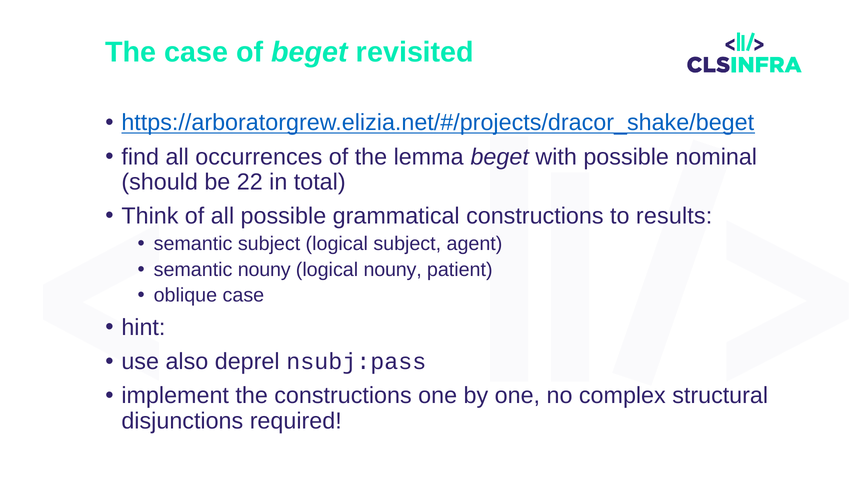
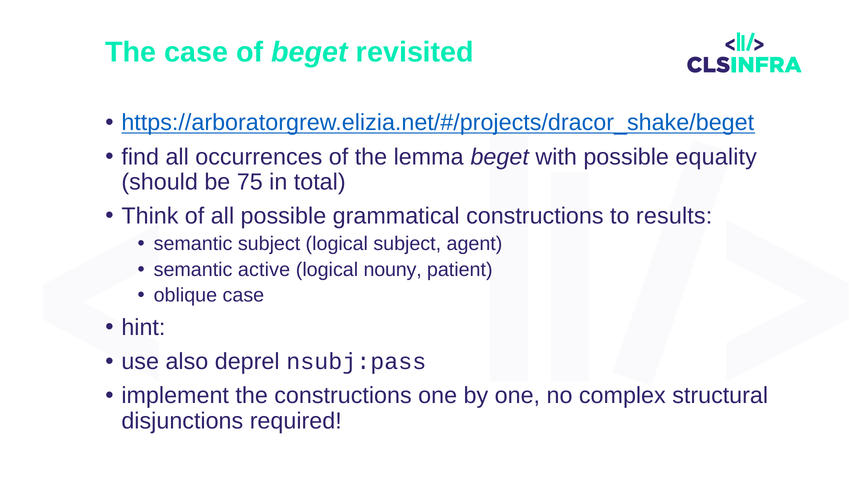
nominal: nominal -> equality (716, 157)
22: 22 -> 75 (250, 182)
semantic nouny: nouny -> active (264, 270)
